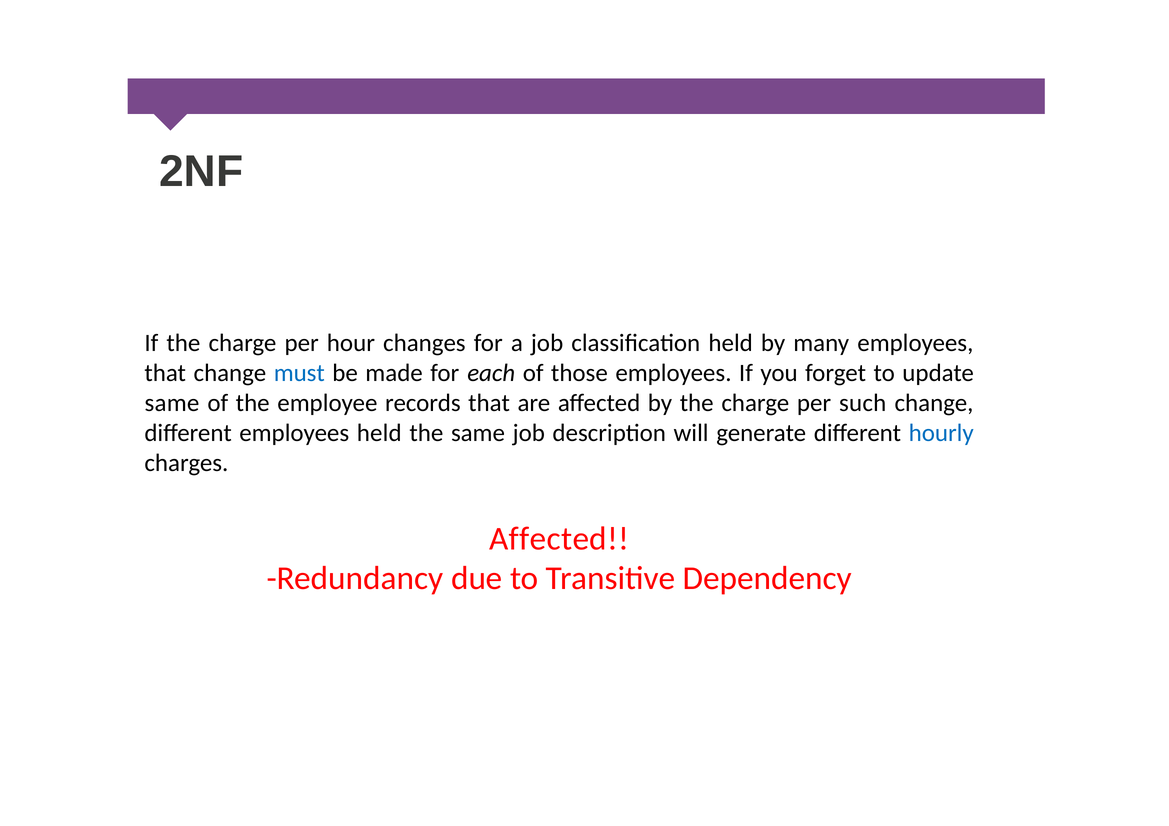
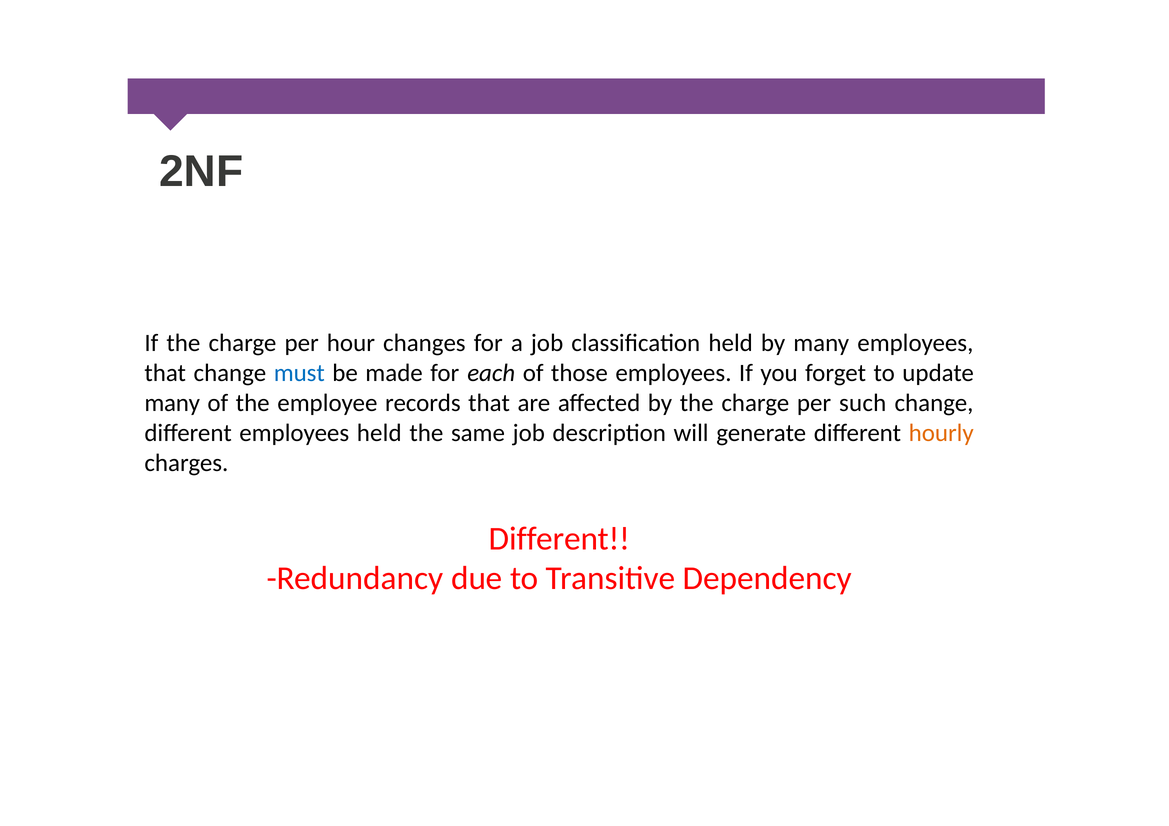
same: same -> many (172, 403)
hourly colour: blue -> orange (941, 433)
Affected: Affected -> Different (560, 539)
